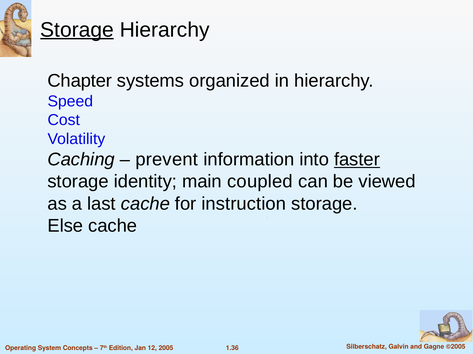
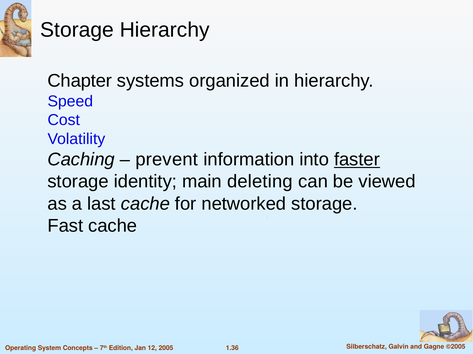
Storage underline: present -> none (77, 30)
coupled: coupled -> deleting (260, 182)
instruction: instruction -> networked (244, 204)
Else: Else -> Fast (65, 226)
